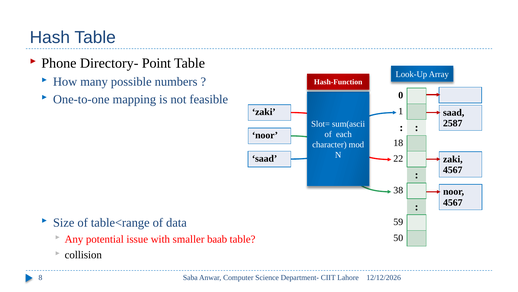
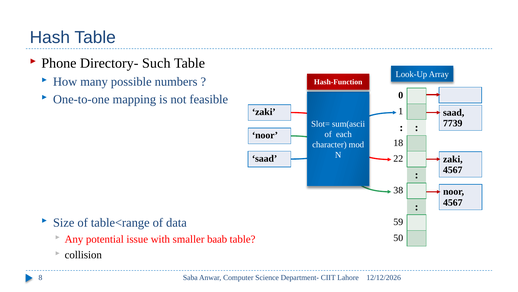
Point: Point -> Such (156, 63)
2587: 2587 -> 7739 (453, 123)
